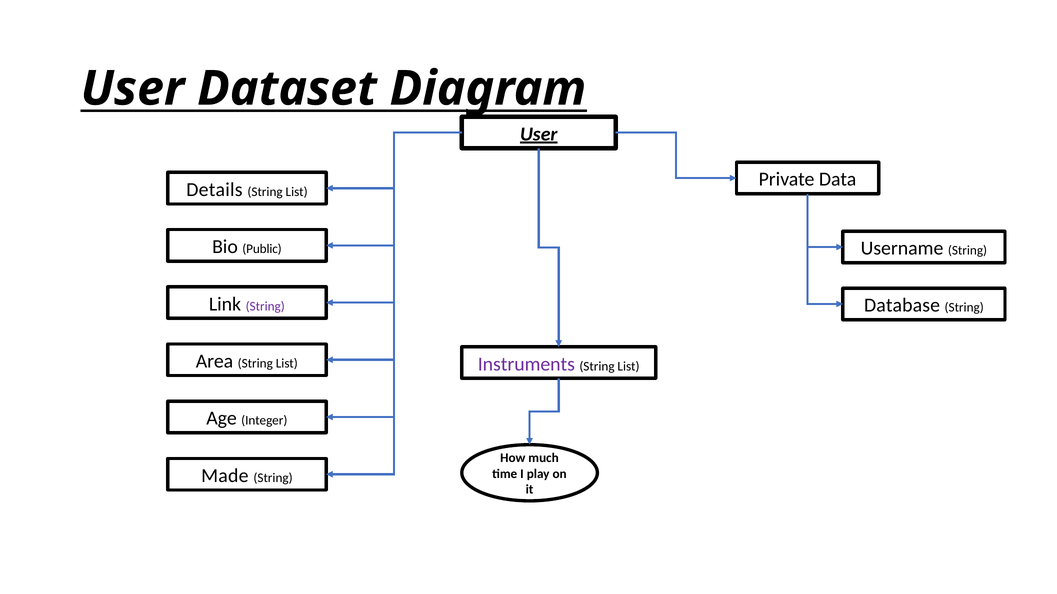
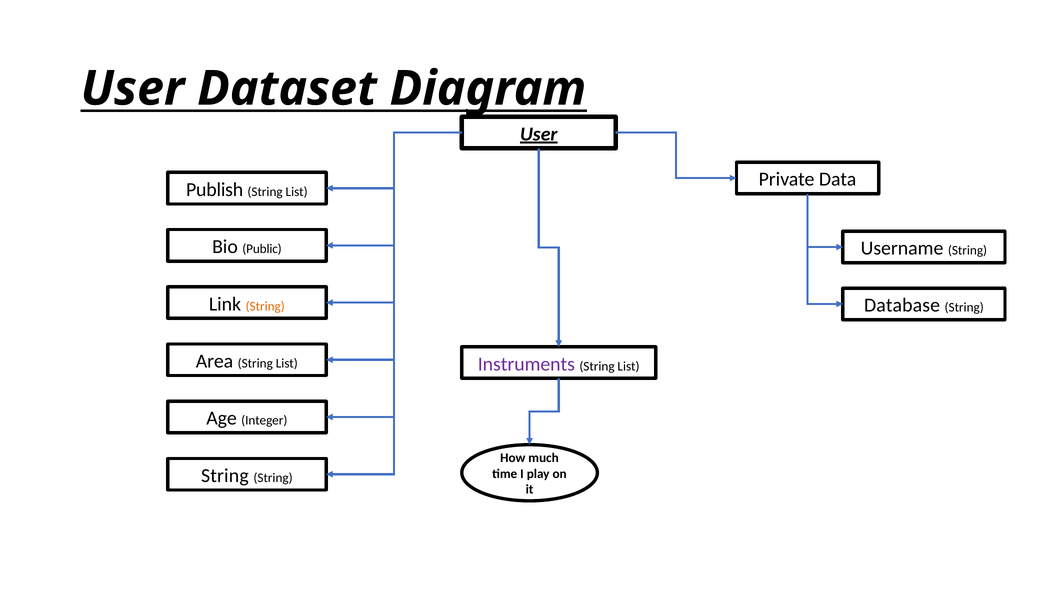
Details: Details -> Publish (215, 190)
String colour: purple -> orange (265, 306)
Made: Made -> String (225, 476)
